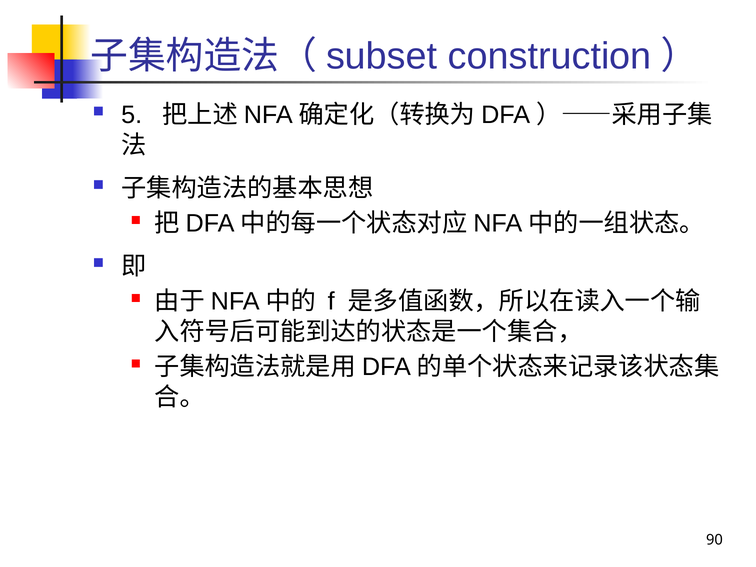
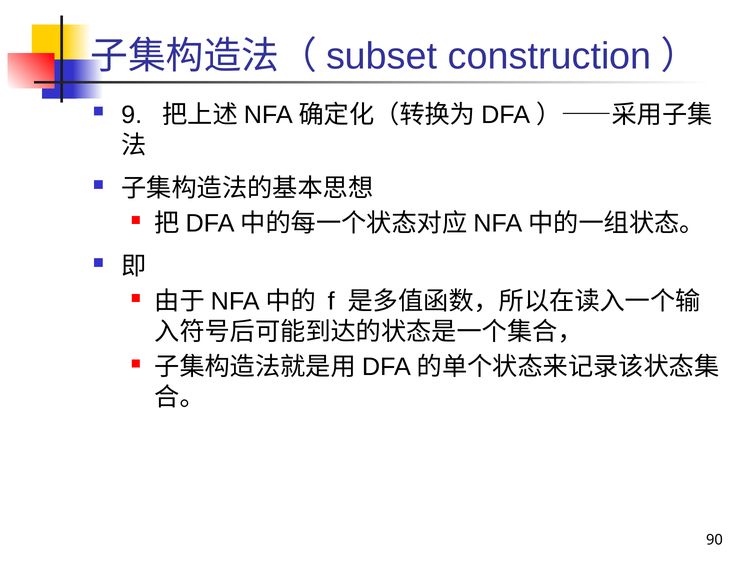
5: 5 -> 9 (132, 115)
